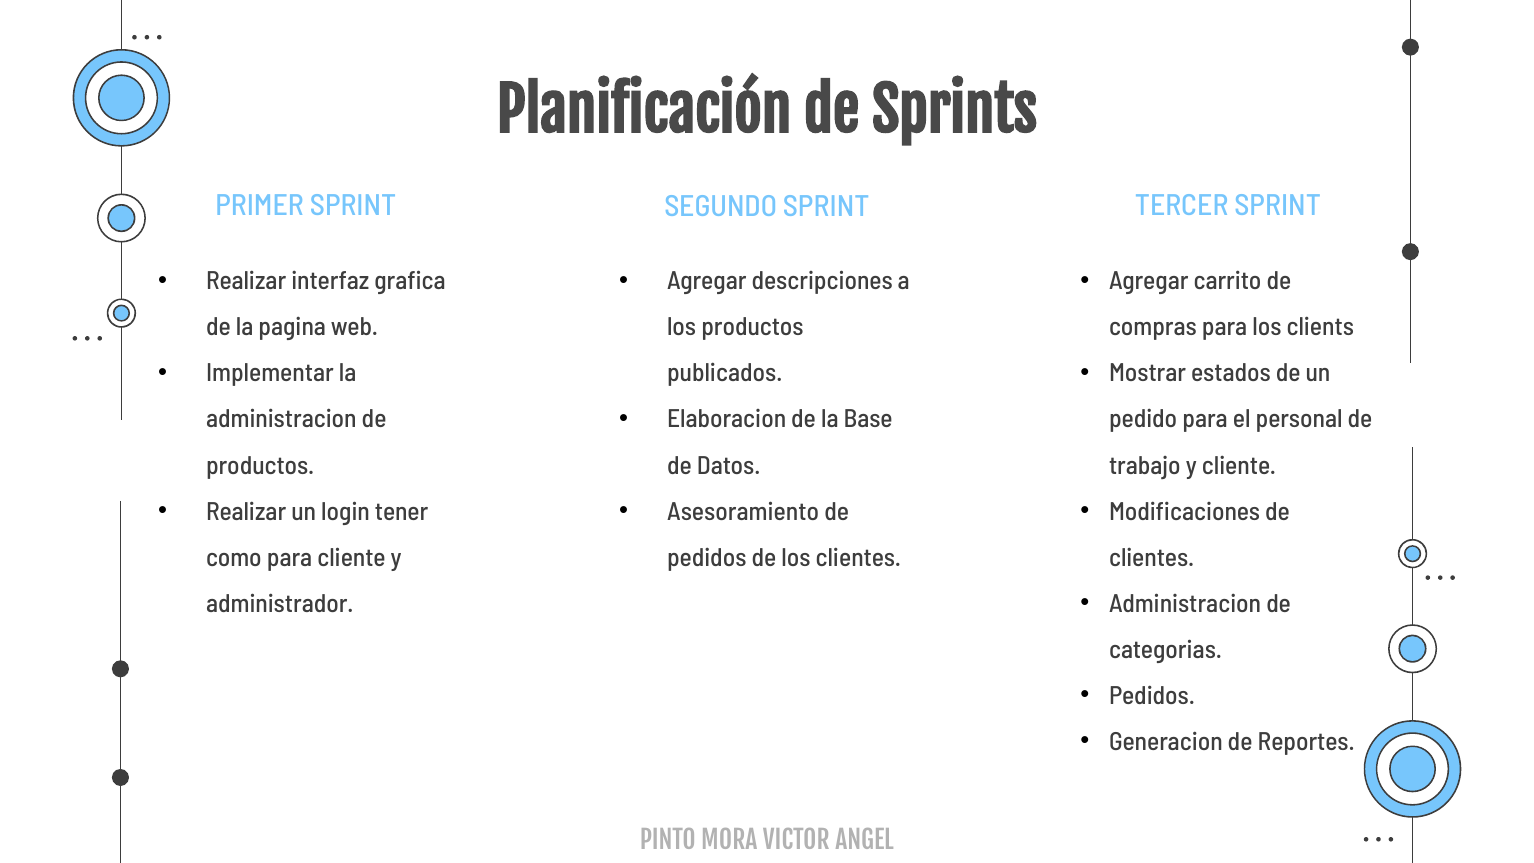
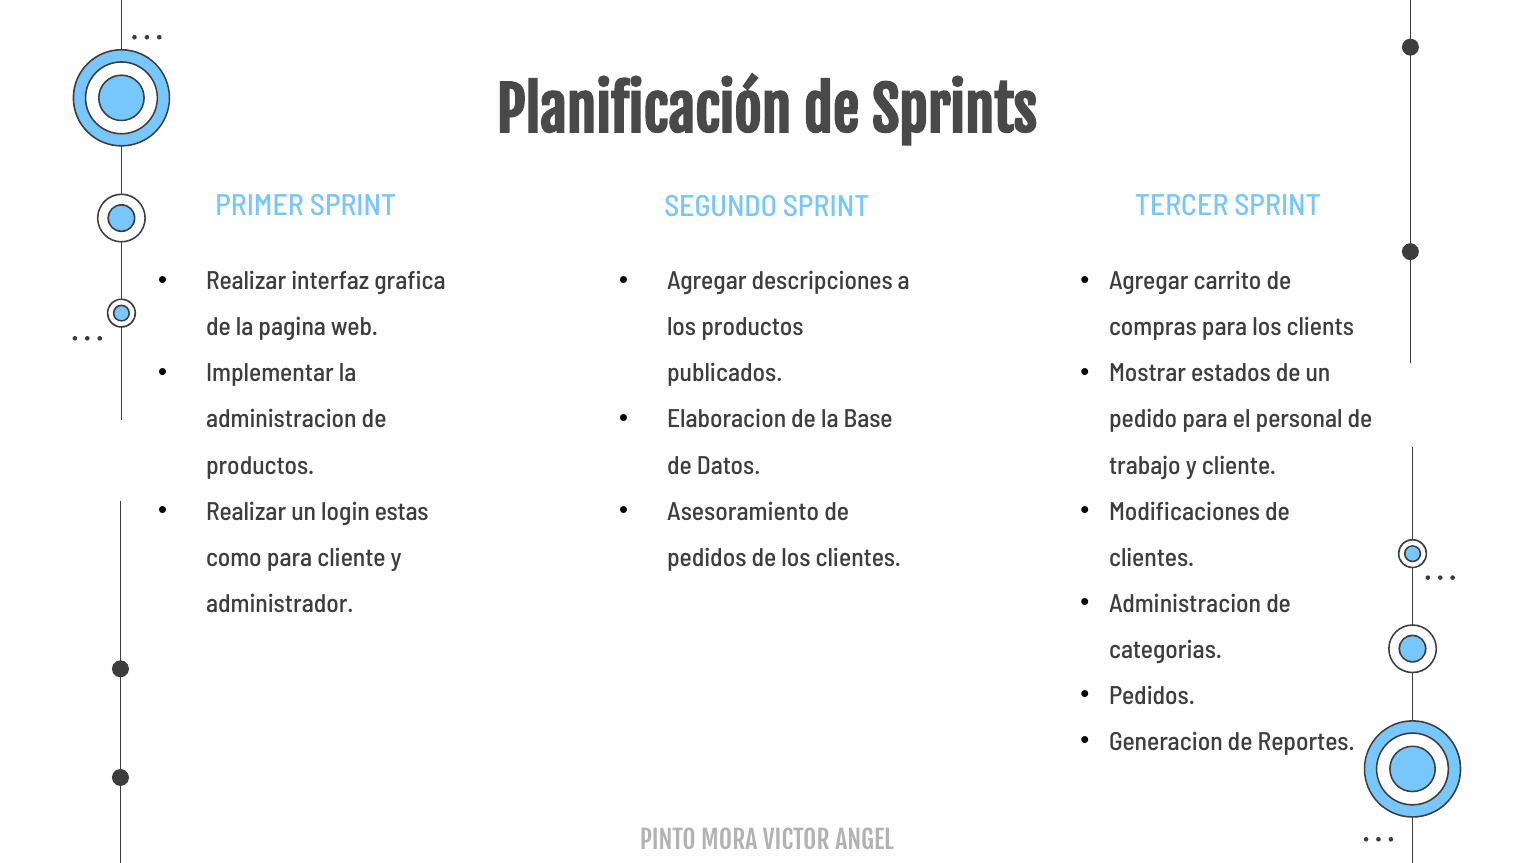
tener: tener -> estas (402, 512)
